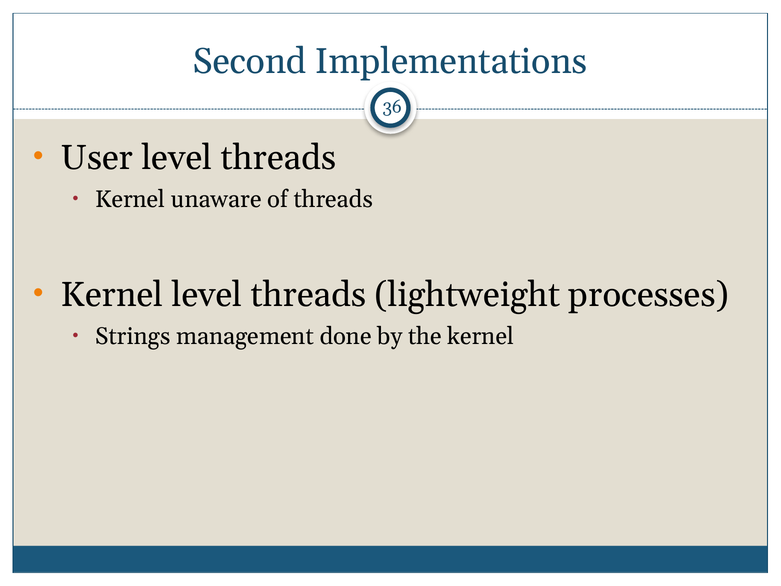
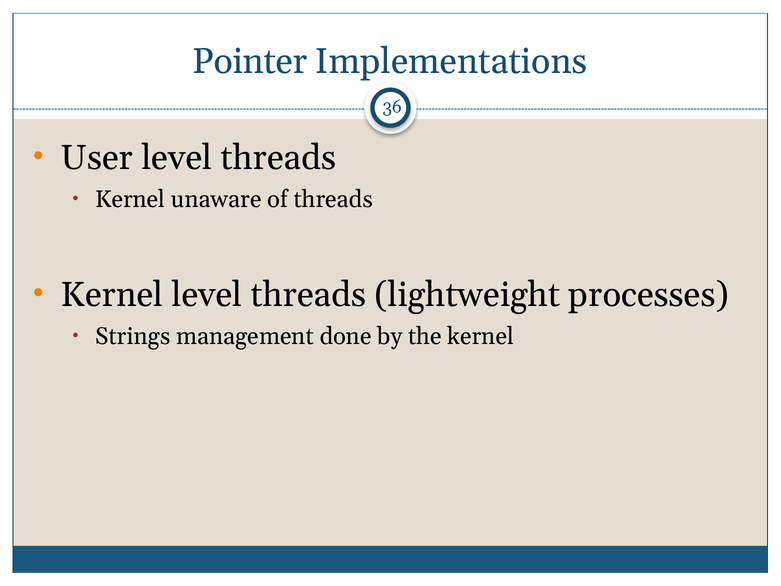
Second: Second -> Pointer (250, 61)
